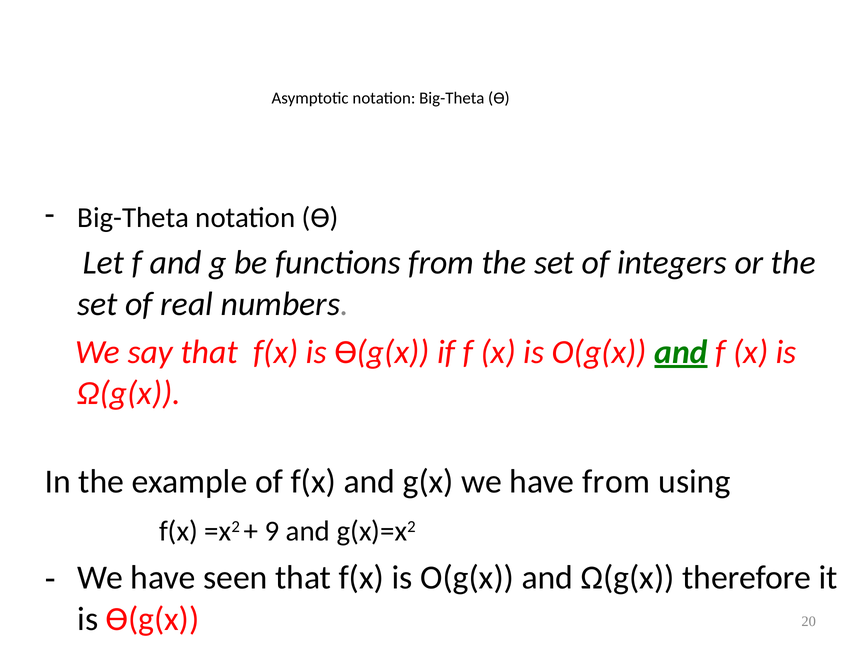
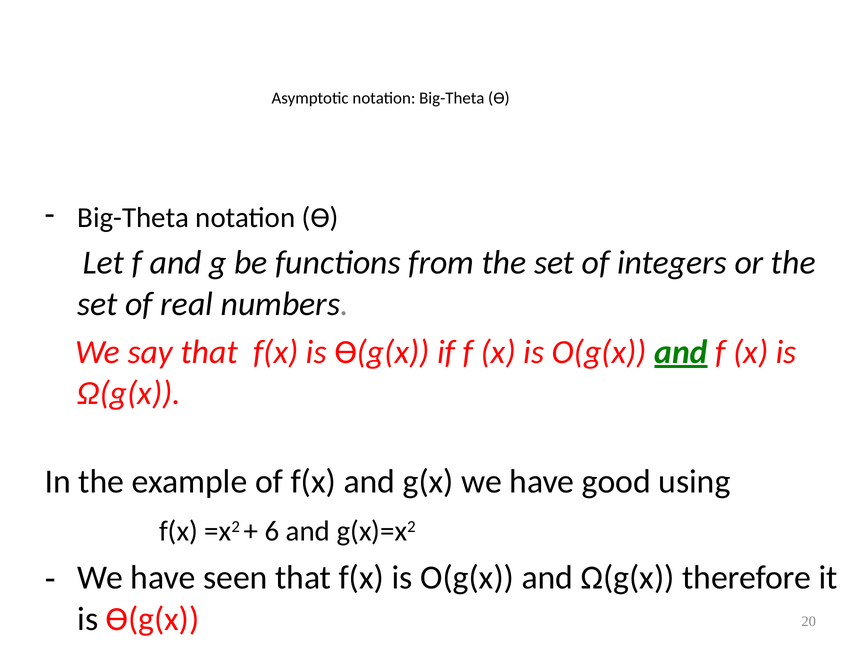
have from: from -> good (616, 482)
9: 9 -> 6 (272, 531)
